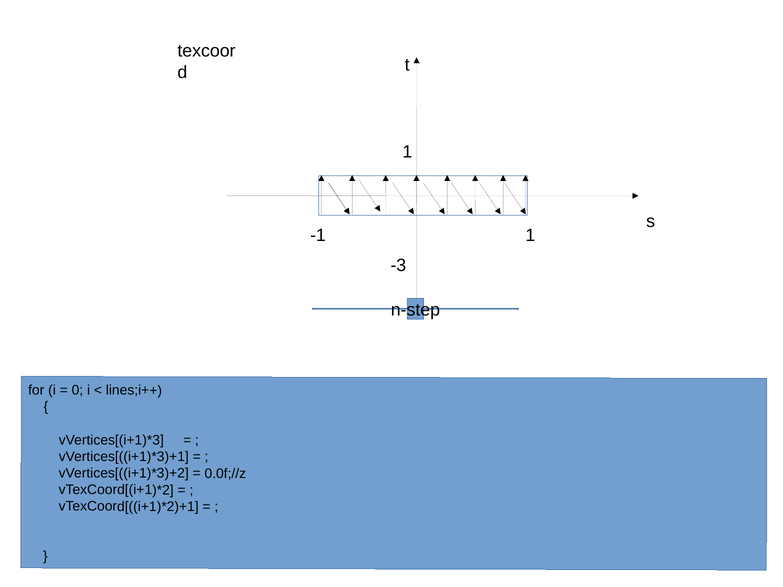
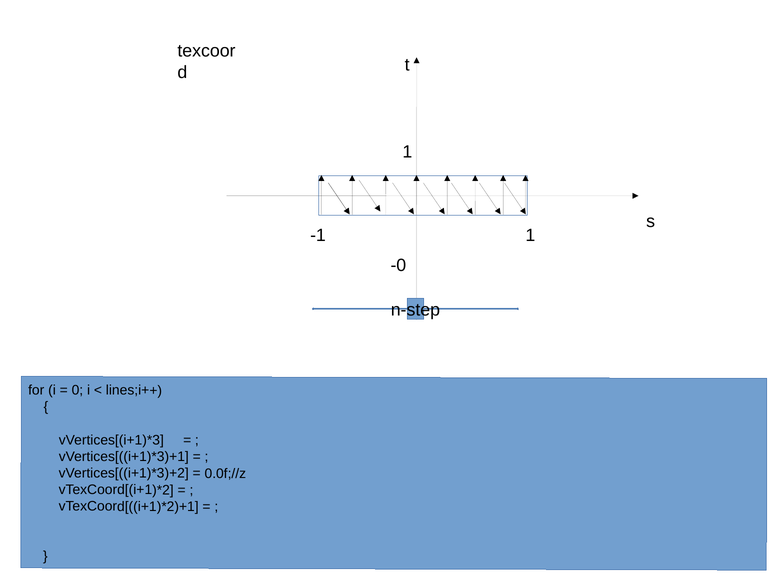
-3: -3 -> -0 (398, 265)
